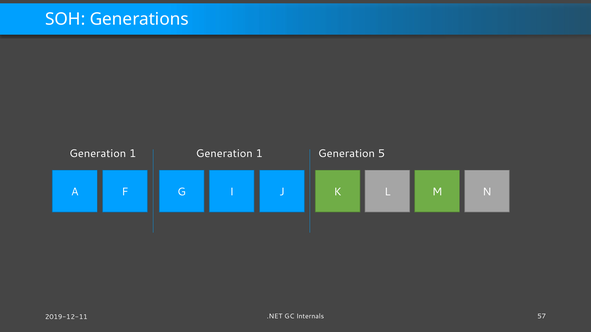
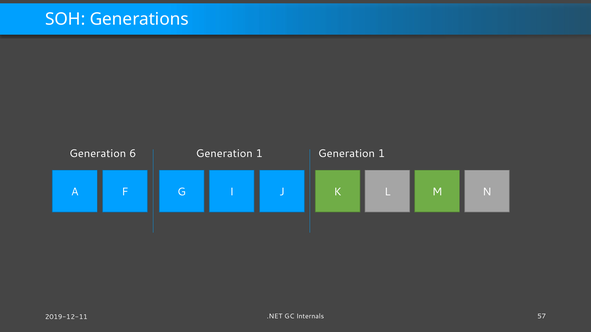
1: 1 -> 6 (133, 154)
5: 5 -> 1 (382, 154)
